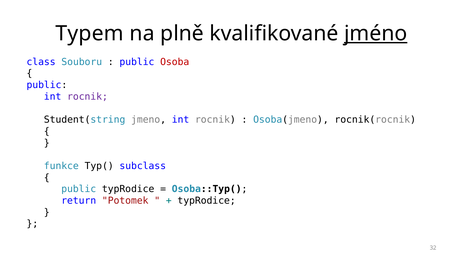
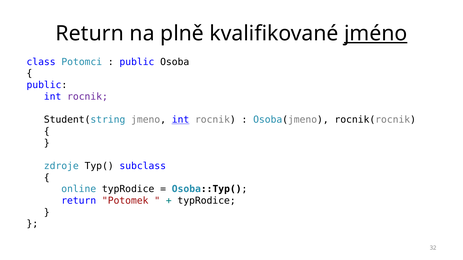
Typem: Typem -> Return (90, 34)
Souboru: Souboru -> Potomci (82, 62)
Osoba colour: red -> black (175, 62)
int underline: none -> present (181, 120)
funkce: funkce -> zdroje (61, 166)
public: public -> online (79, 189)
